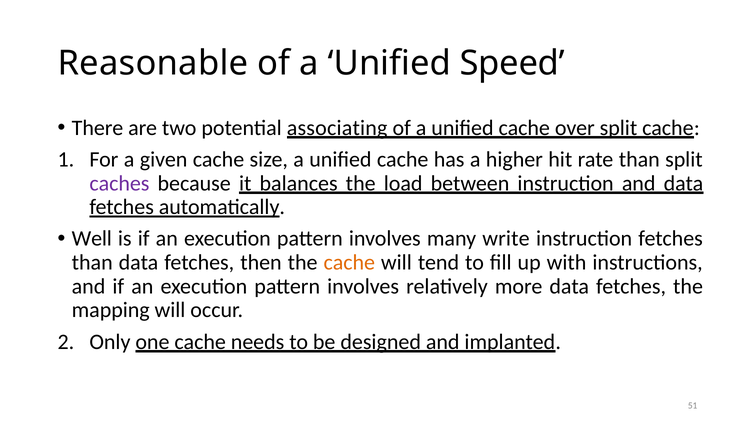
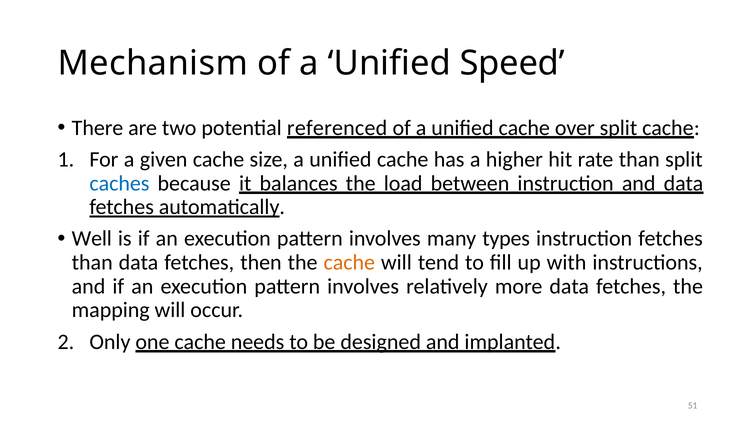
Reasonable: Reasonable -> Mechanism (153, 63)
associating: associating -> referenced (337, 128)
caches colour: purple -> blue (119, 183)
write: write -> types (506, 239)
